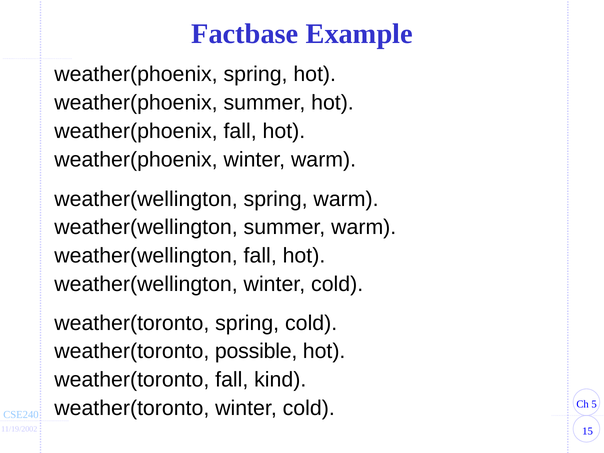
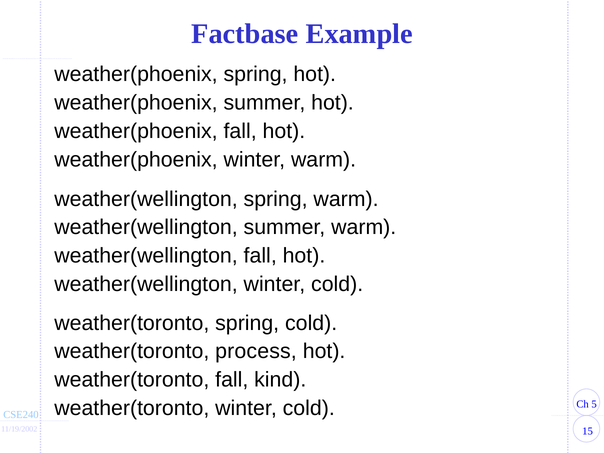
possible: possible -> process (256, 351)
